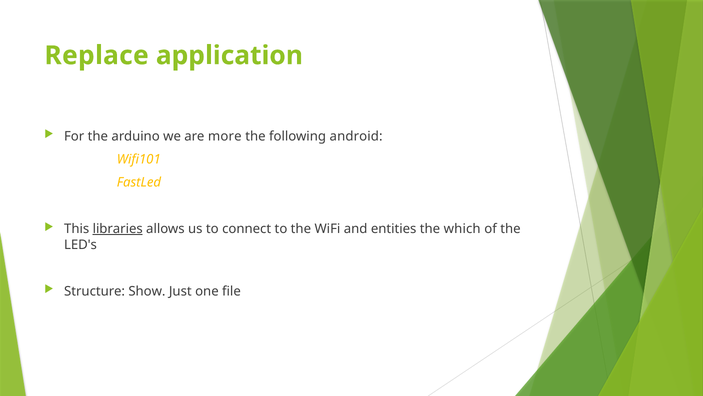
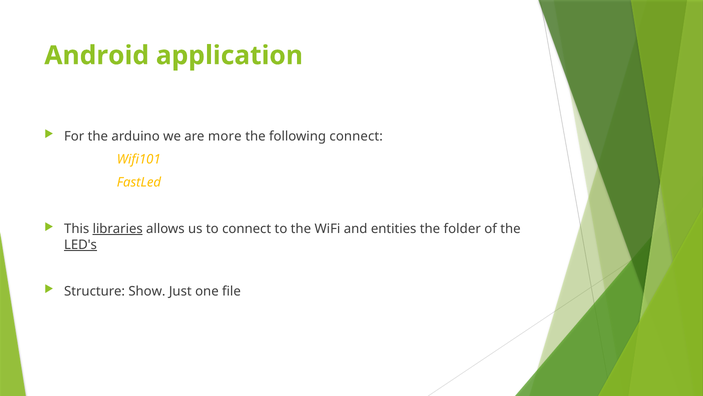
Replace: Replace -> Android (97, 55)
following android: android -> connect (356, 136)
which: which -> folder (462, 229)
LED's underline: none -> present (80, 244)
